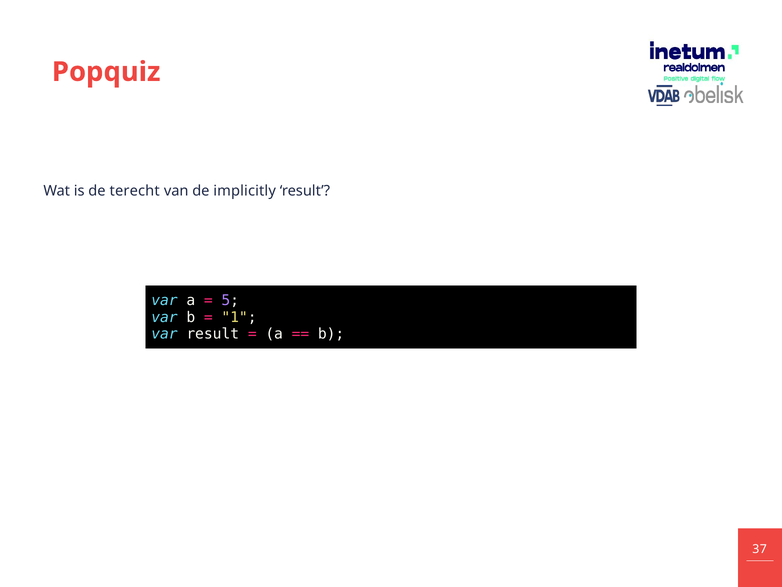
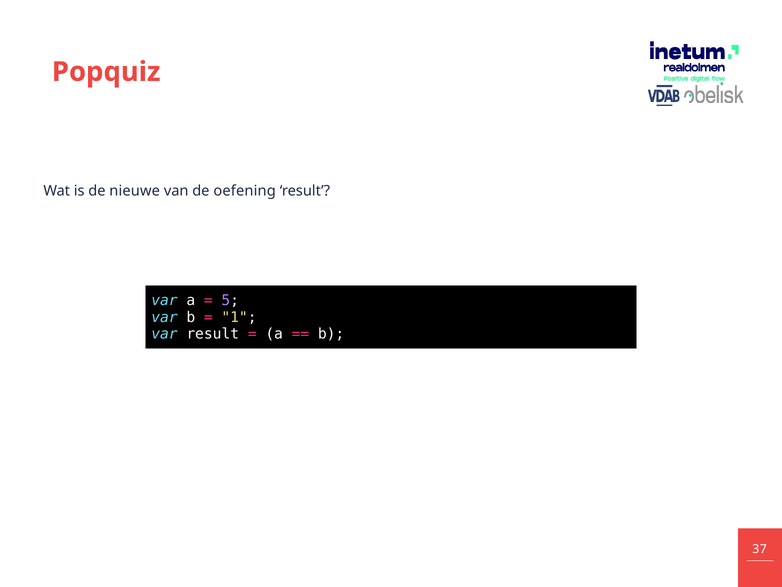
terecht: terecht -> nieuwe (135, 191)
implicitly: implicitly -> oefening (245, 191)
